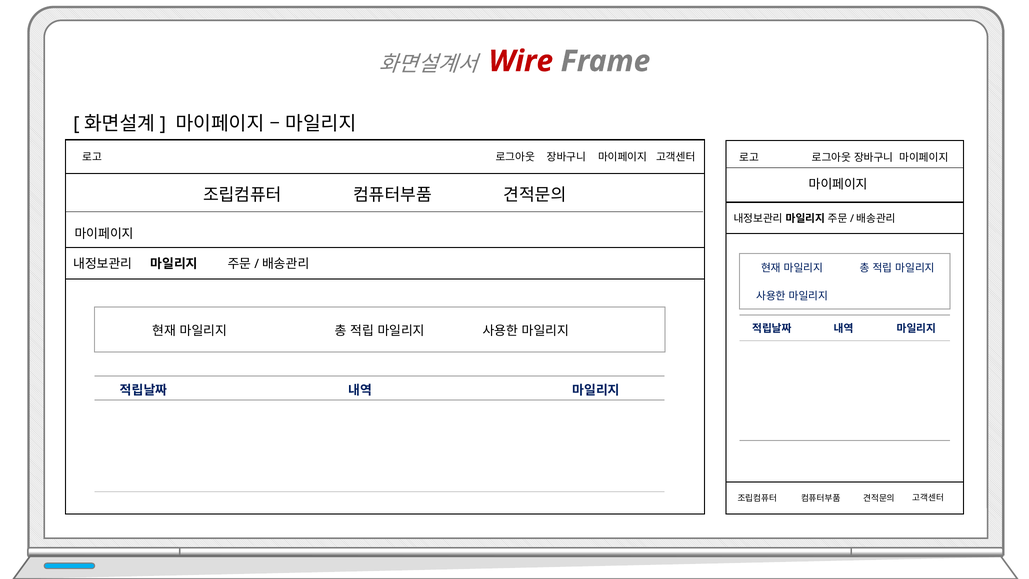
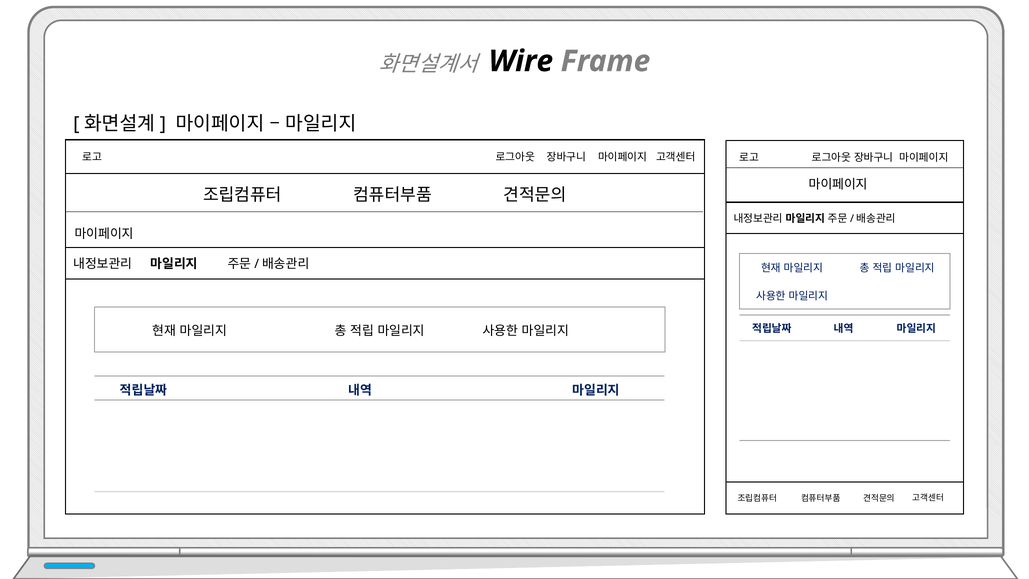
Wire colour: red -> black (521, 61)
